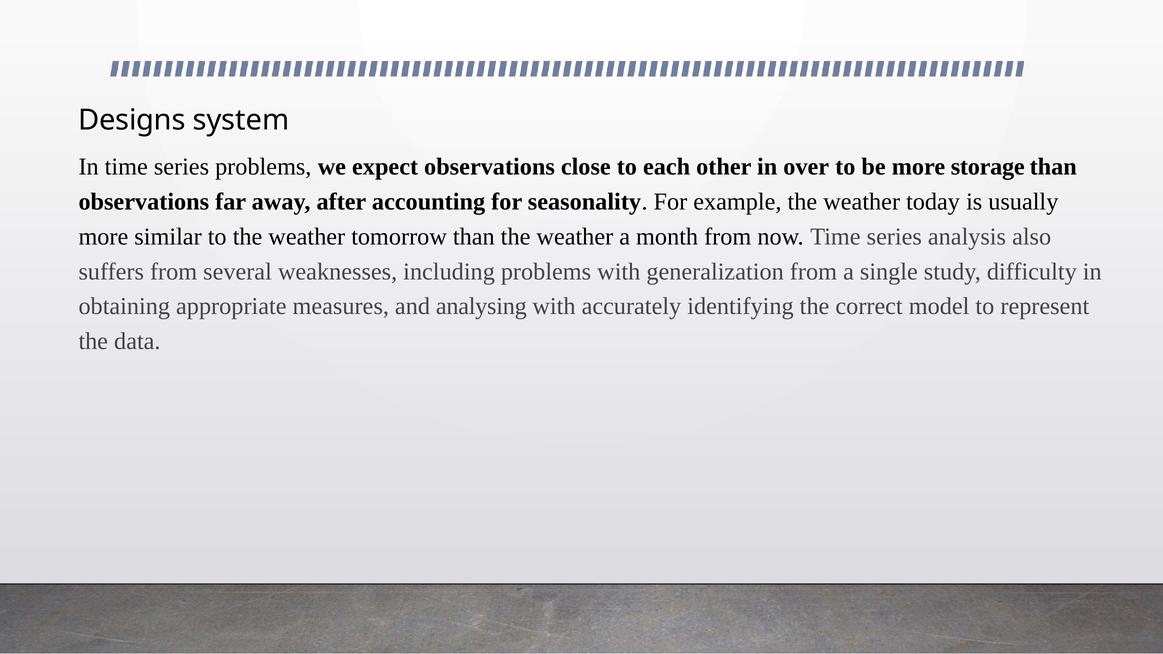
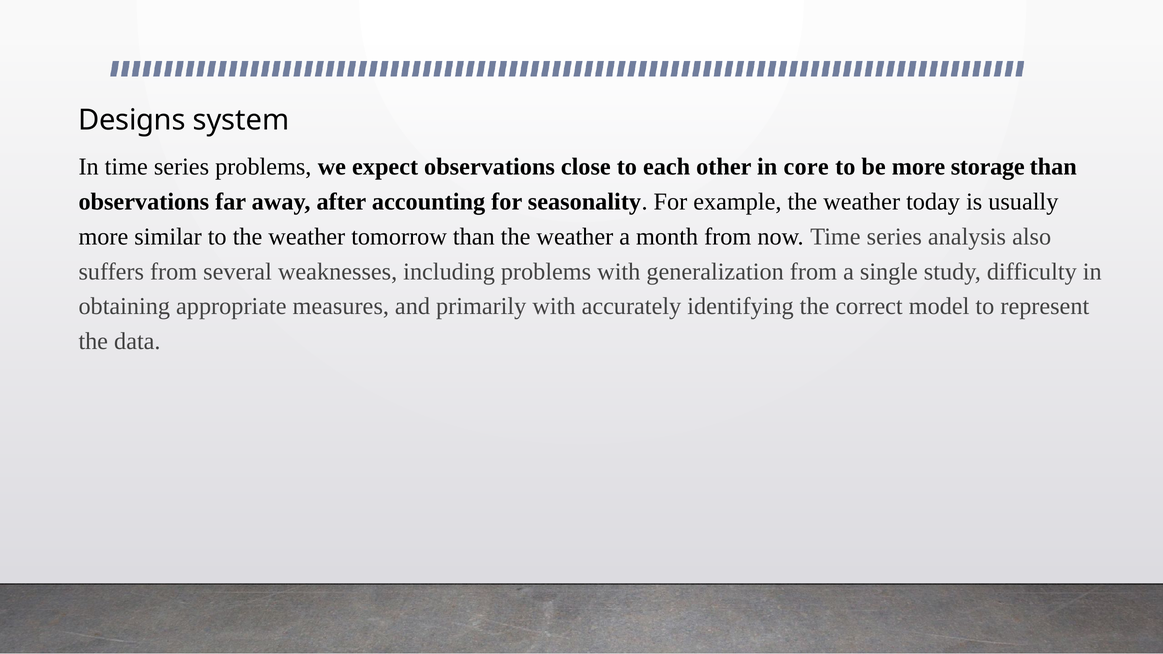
over: over -> core (806, 167)
analysing: analysing -> primarily (481, 307)
